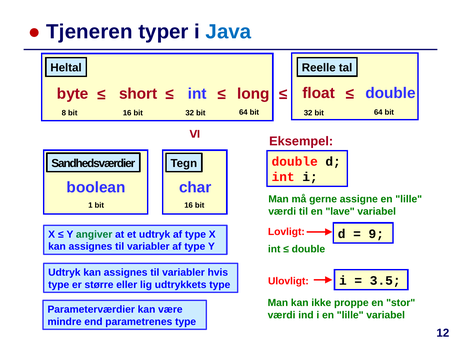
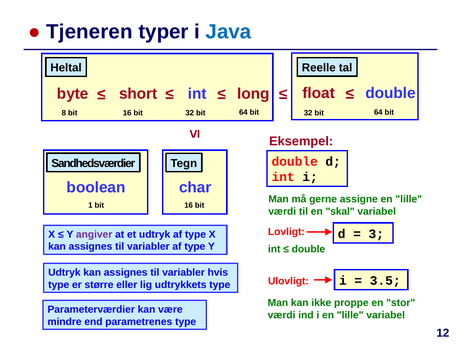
lave: lave -> skal (340, 211)
9: 9 -> 3 (376, 234)
angiver colour: green -> purple (94, 234)
